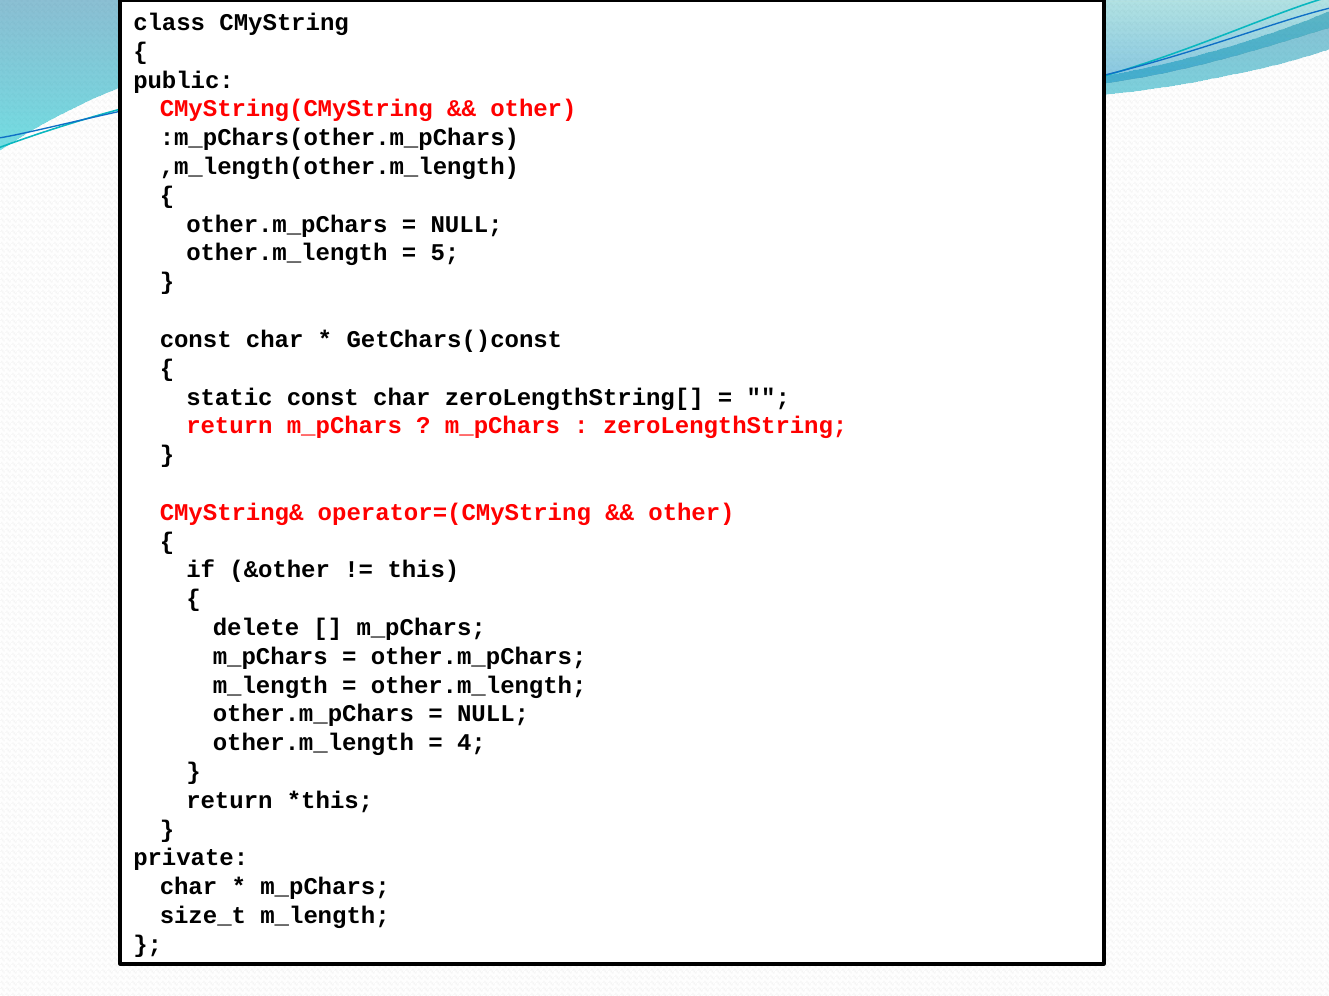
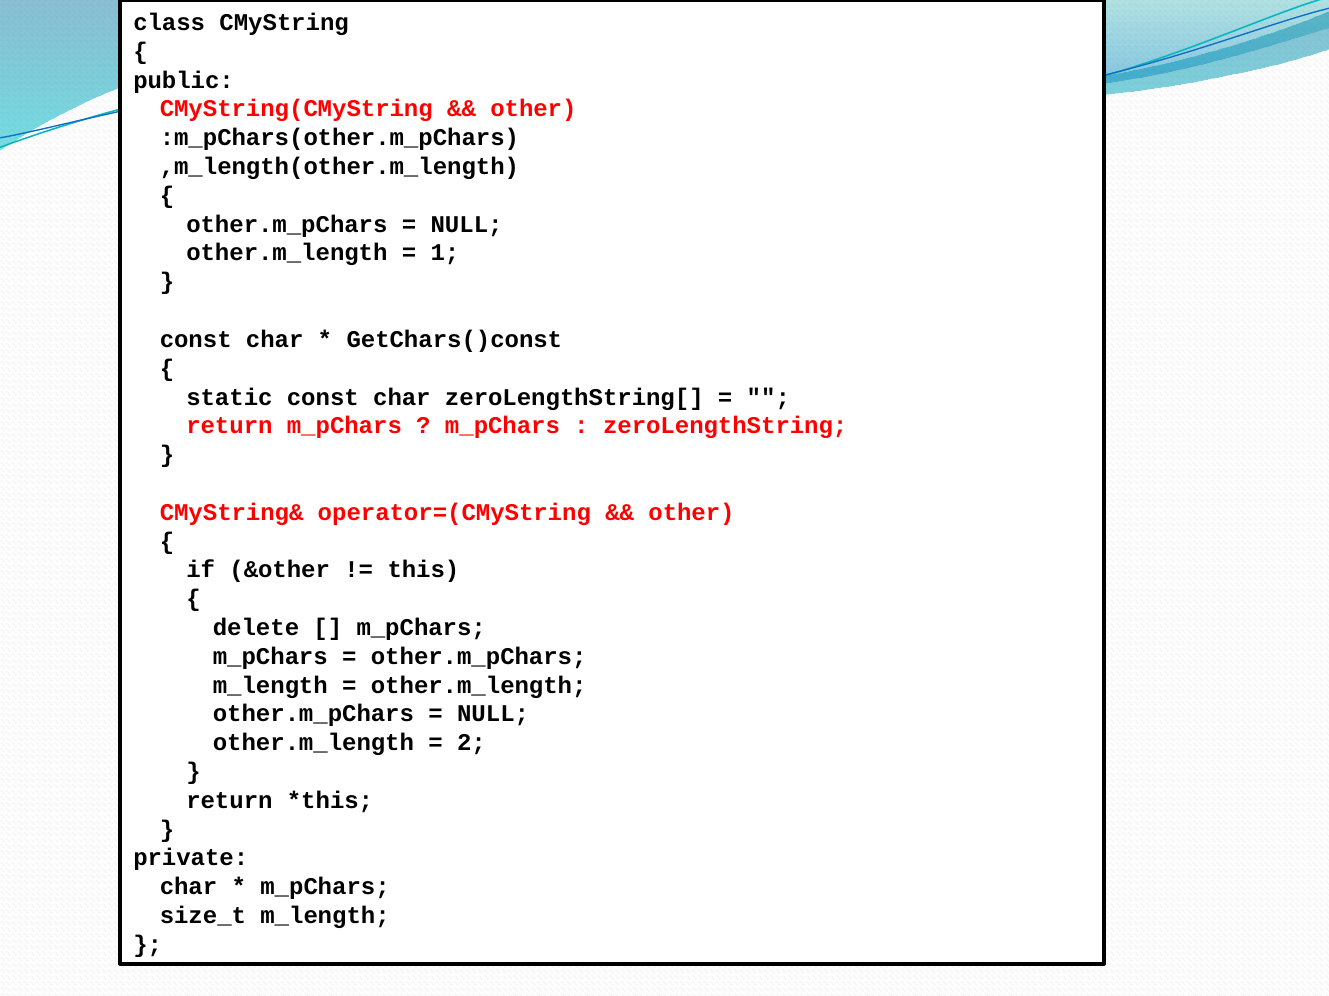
5: 5 -> 1 (445, 253)
4: 4 -> 2 (471, 743)
